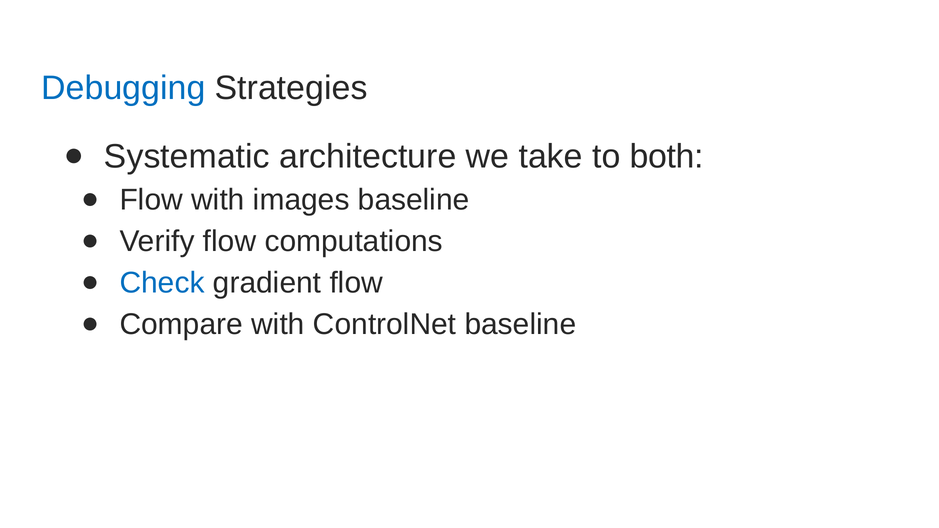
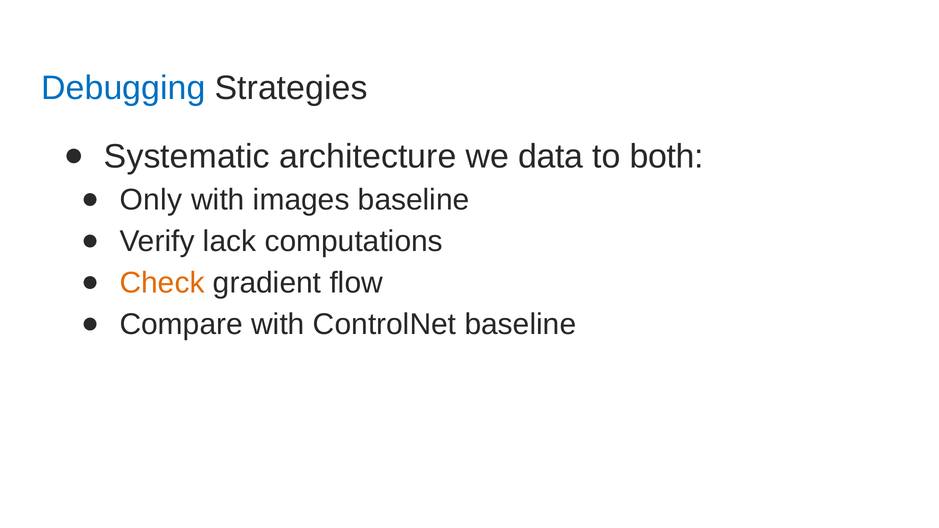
take: take -> data (551, 157)
Flow: Flow -> Only (151, 200)
Verify flow: flow -> lack (230, 242)
Check colour: blue -> orange (162, 283)
